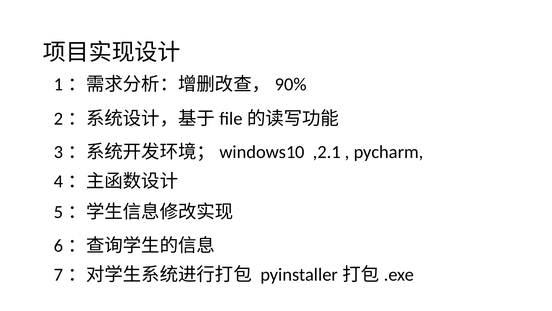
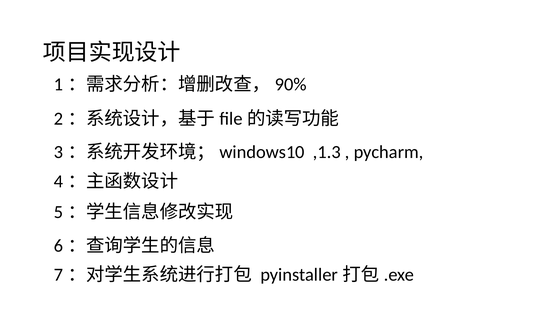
,2.1: ,2.1 -> ,1.3 (327, 152)
